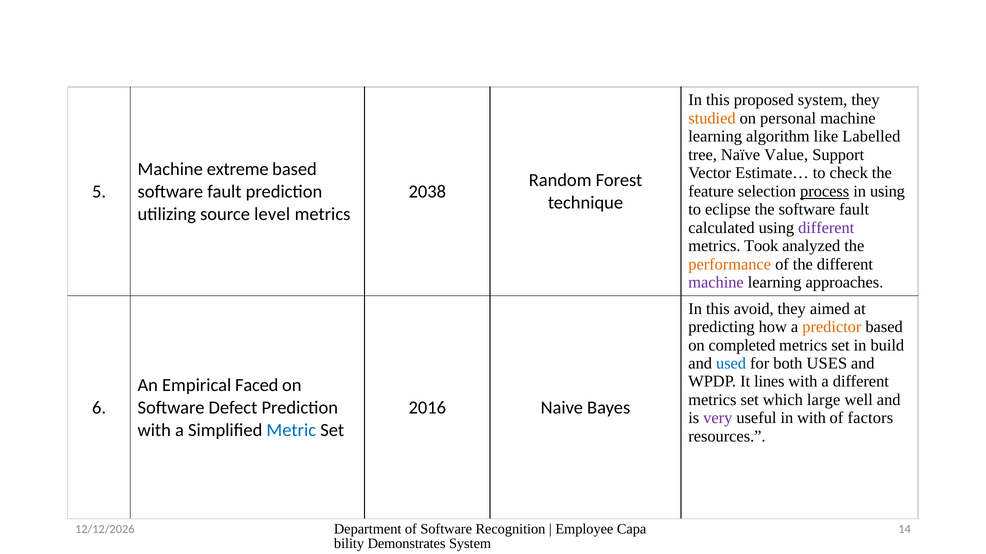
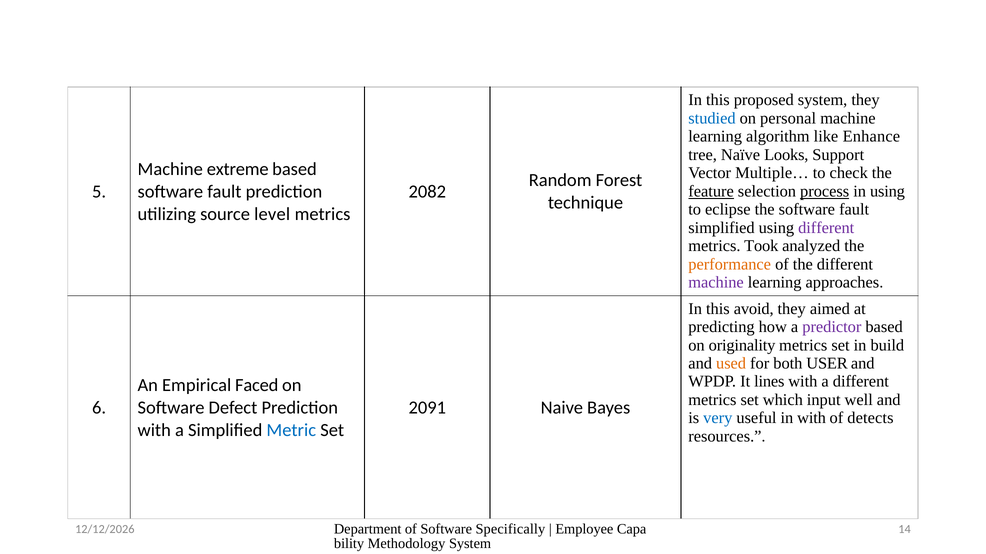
studied colour: orange -> blue (712, 118)
Labelled: Labelled -> Enhance (871, 137)
Value: Value -> Looks (786, 155)
Estimate…: Estimate… -> Multiple… (772, 173)
feature underline: none -> present (711, 191)
2038: 2038 -> 2082 (427, 192)
calculated: calculated -> simplified (722, 228)
predictor colour: orange -> purple (832, 327)
completed: completed -> originality (742, 345)
used colour: blue -> orange (731, 364)
USES: USES -> USER (827, 364)
large: large -> input (824, 400)
2016: 2016 -> 2091 (427, 408)
very colour: purple -> blue (718, 419)
factors: factors -> detects (870, 419)
Recognition: Recognition -> Specifically (510, 530)
Demonstrates: Demonstrates -> Methodology (406, 544)
